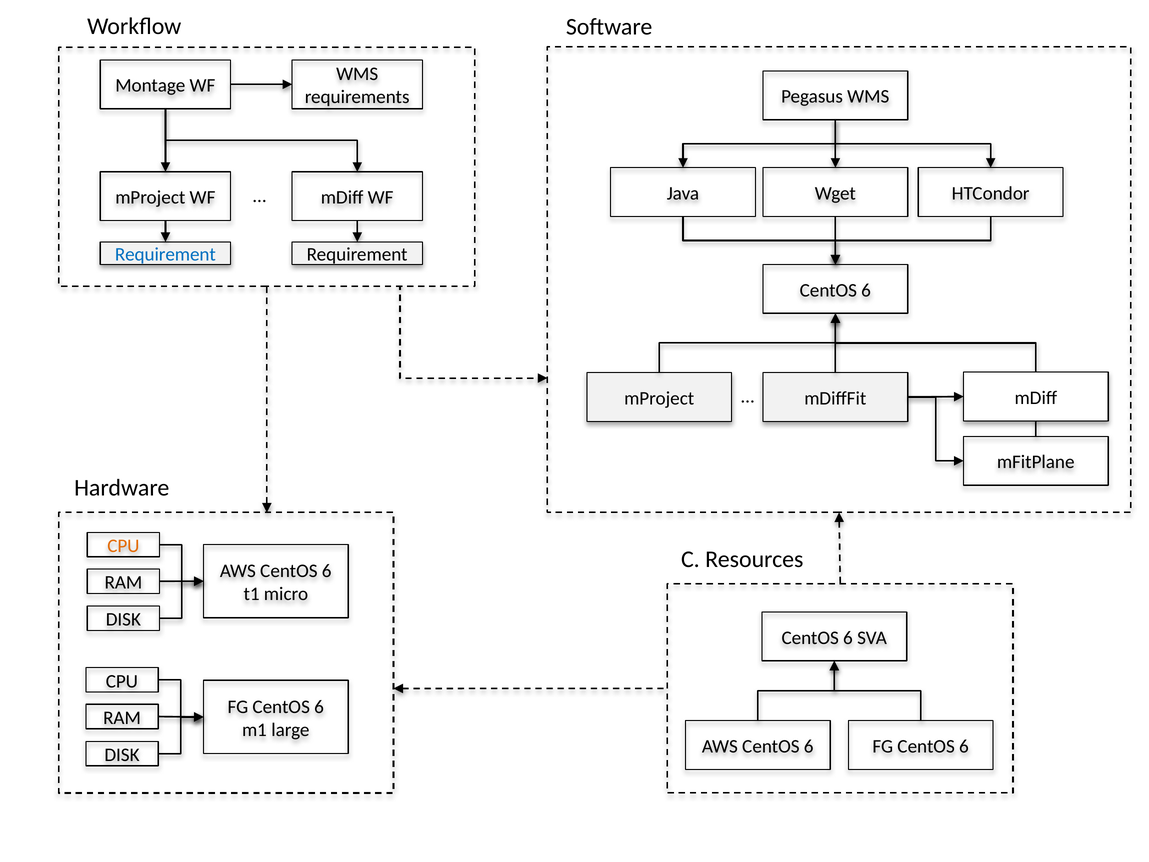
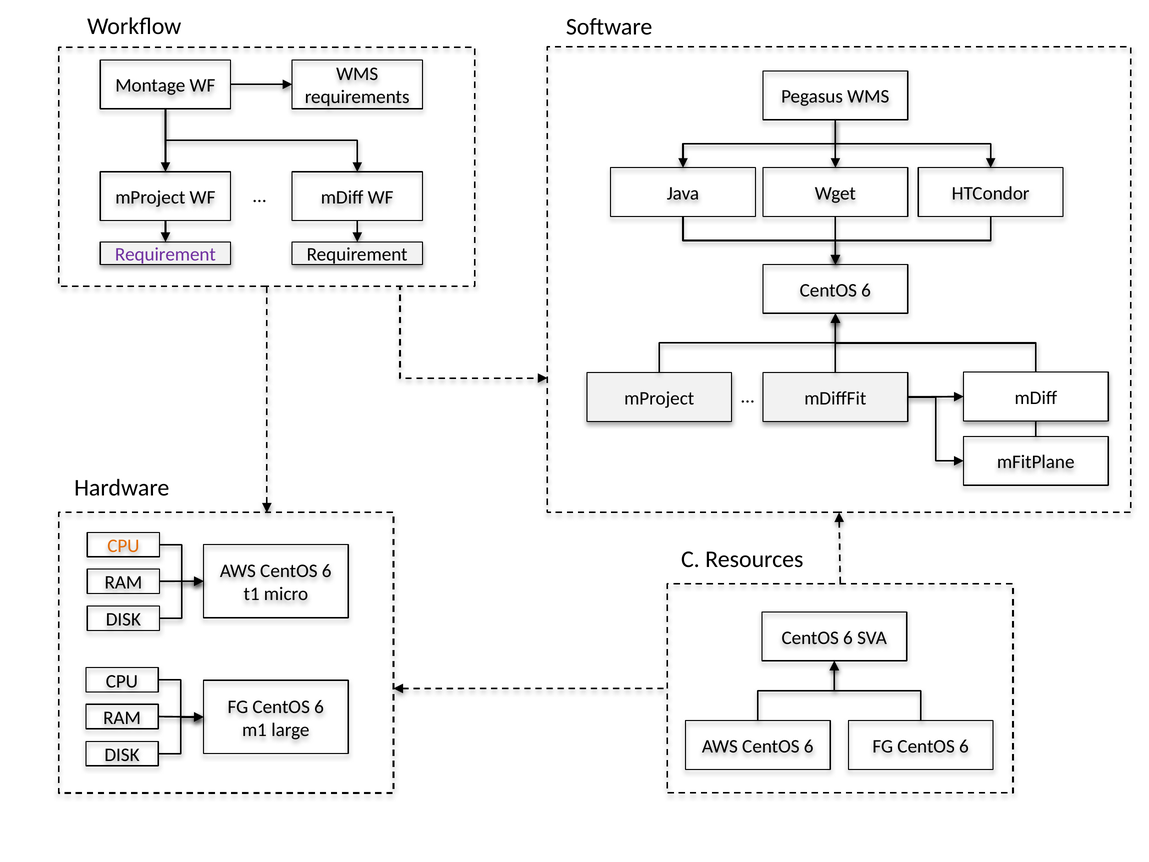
Requirement colour: blue -> purple (165, 254)
